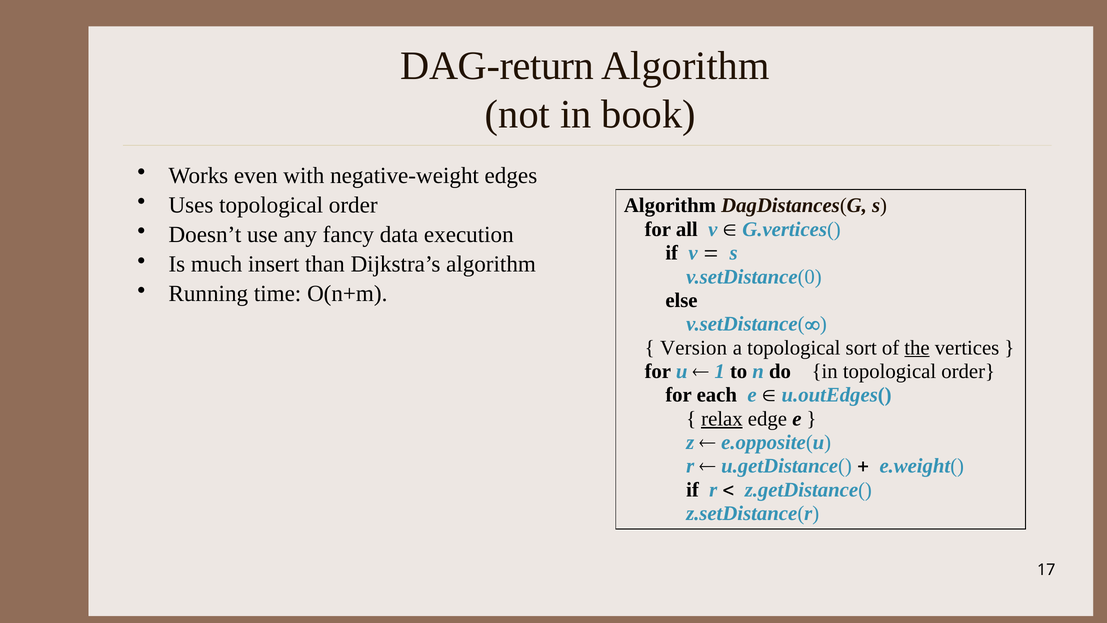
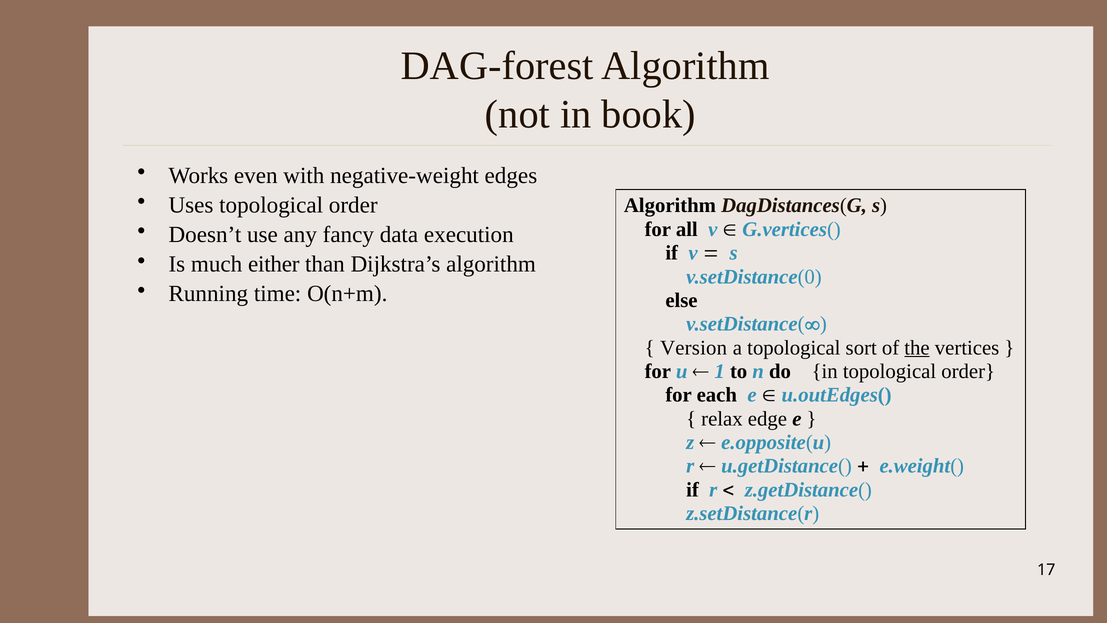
DAG-return: DAG-return -> DAG-forest (497, 66)
insert: insert -> either (274, 264)
relax underline: present -> none (722, 419)
